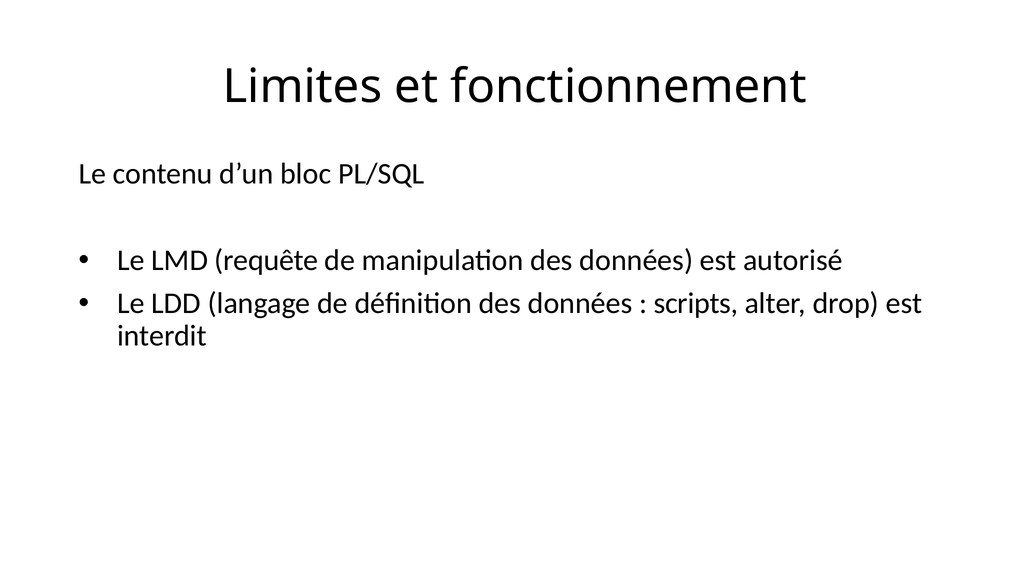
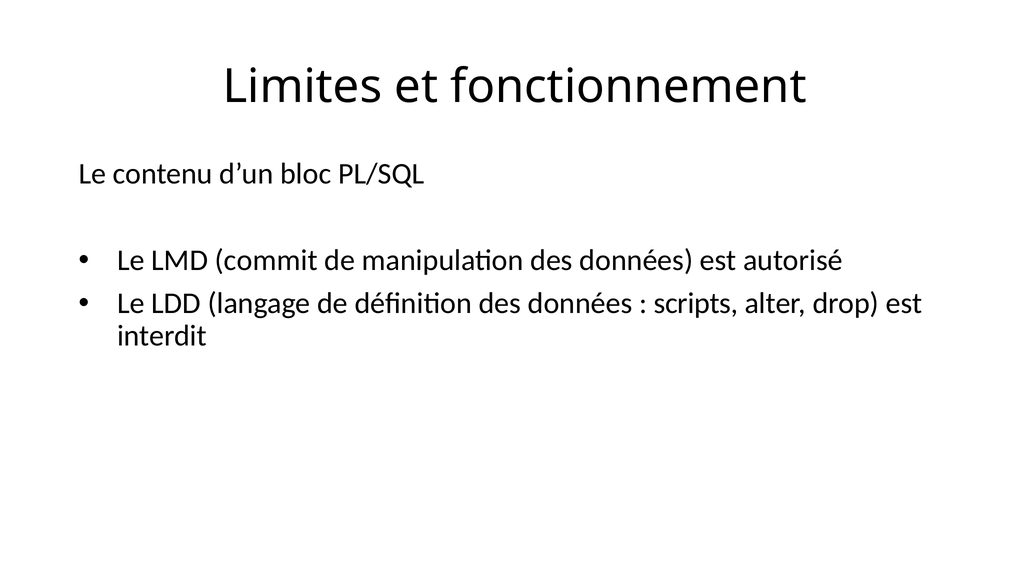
requête: requête -> commit (266, 261)
